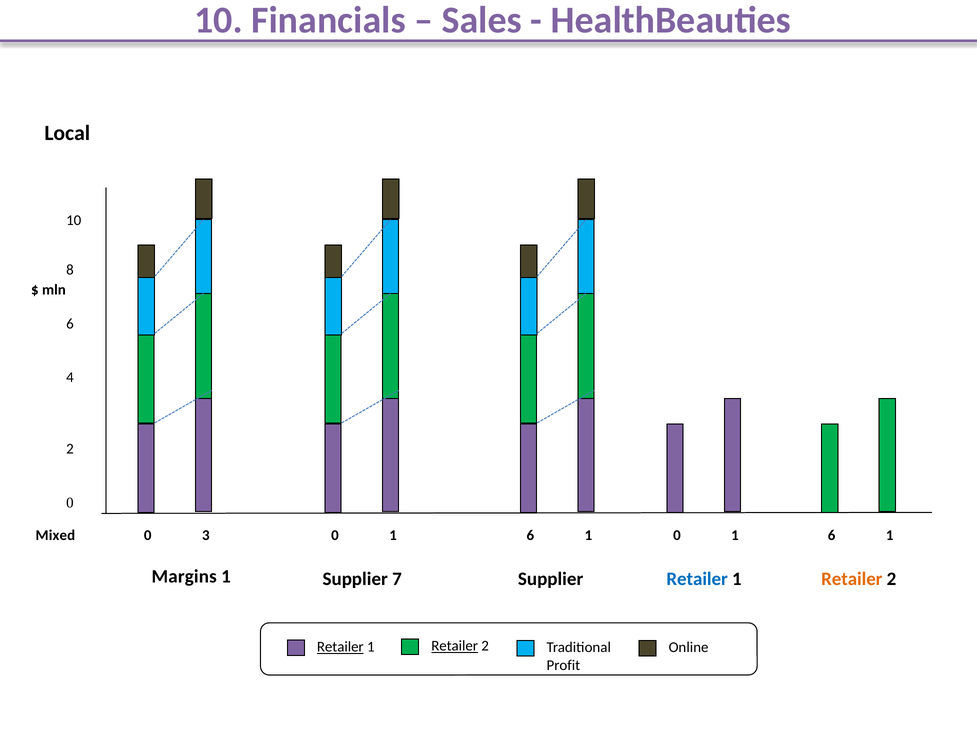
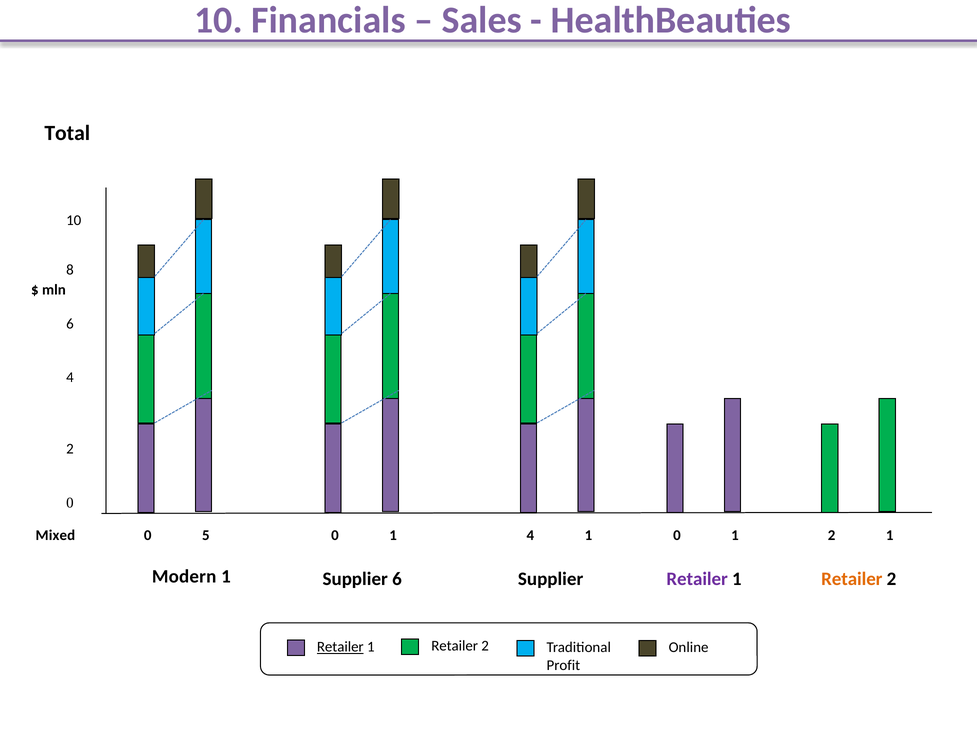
Local: Local -> Total (67, 133)
0 3: 3 -> 5 (206, 536)
6: 6 -> 4 (530, 536)
6: 6 -> 2 (832, 536)
Margins: Margins -> Modern (184, 577)
Supplier 7: 7 -> 6 (397, 579)
Retailer colour: blue -> purple (697, 579)
Retailer underline: present -> none (455, 647)
